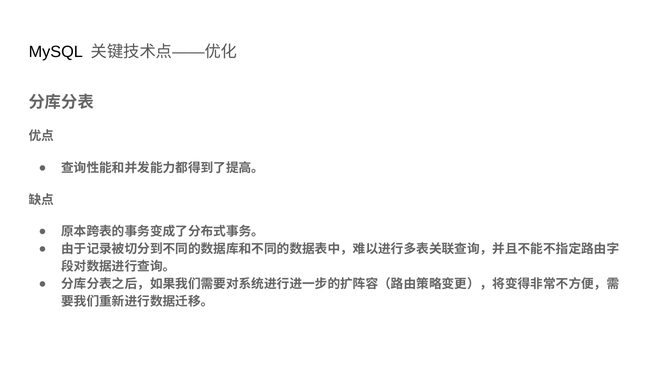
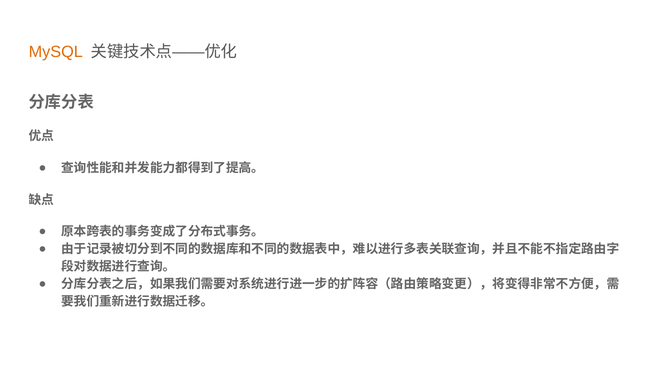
MySQL colour: black -> orange (56, 52)
